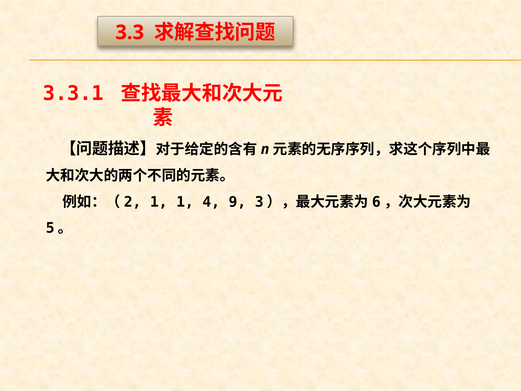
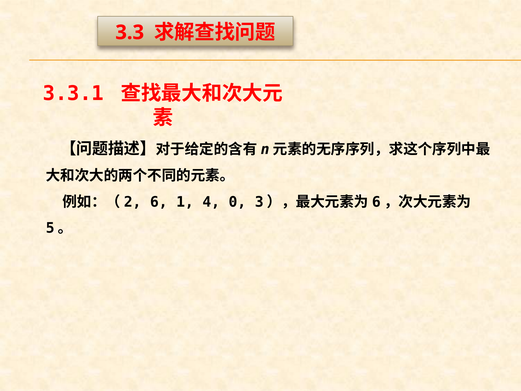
1: 1 -> 6 (159, 202)
9: 9 -> 0 (237, 202)
